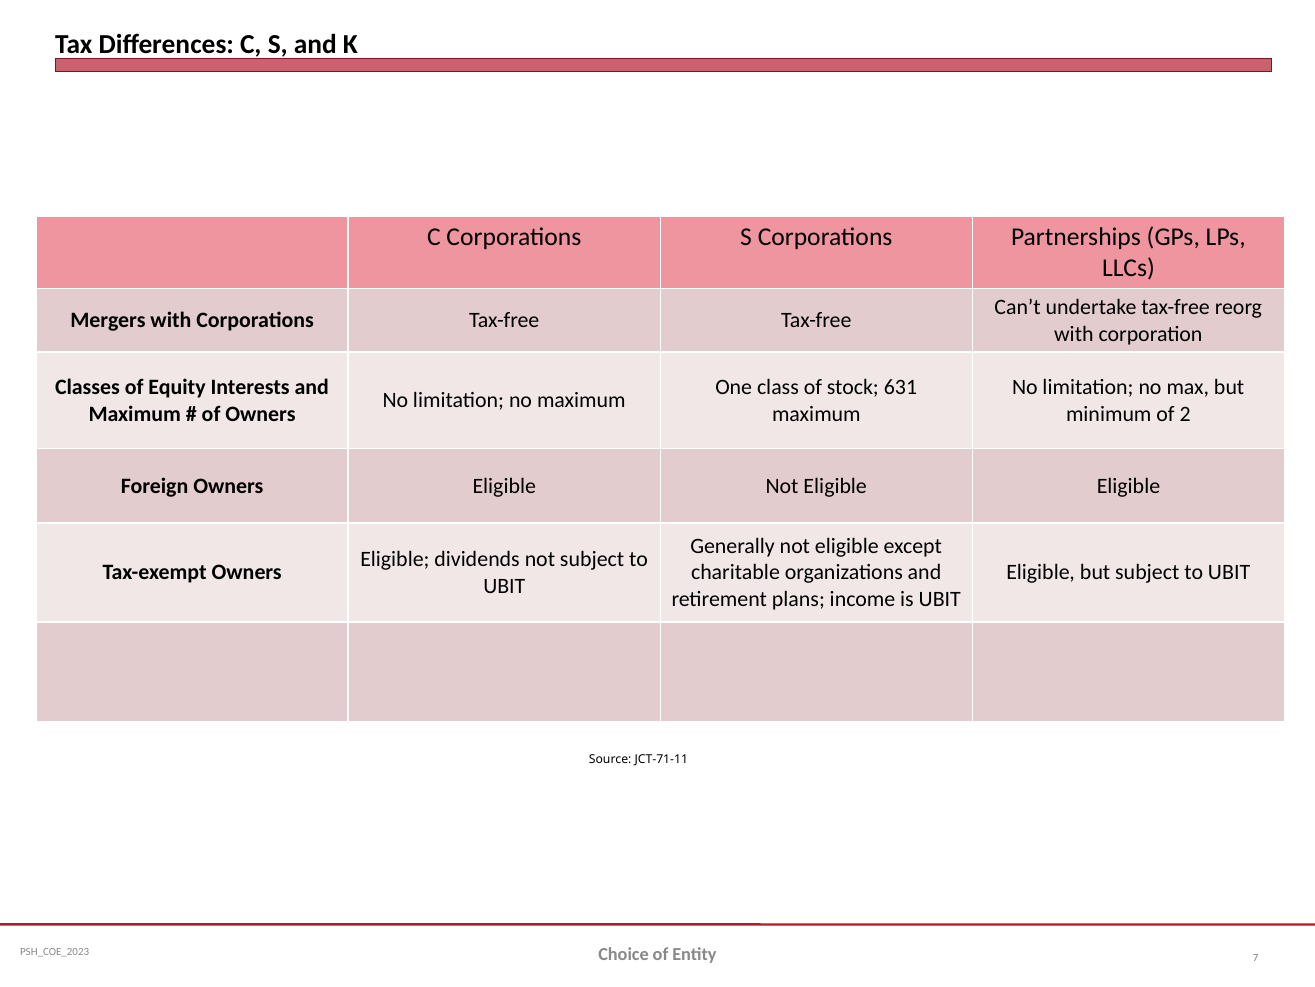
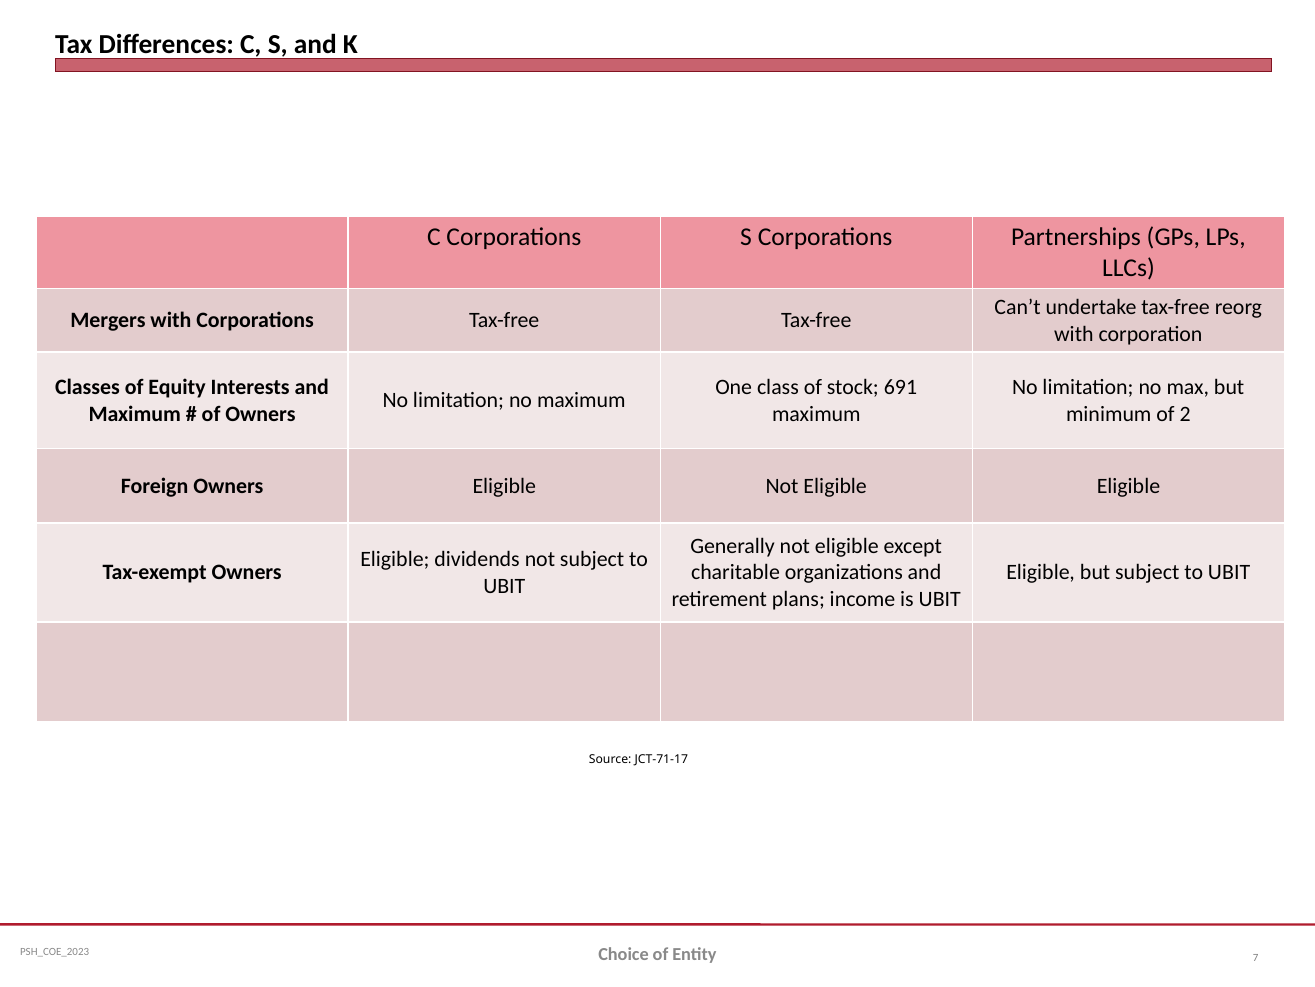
631: 631 -> 691 (901, 387)
JCT-71-11: JCT-71-11 -> JCT-71-17 (661, 759)
